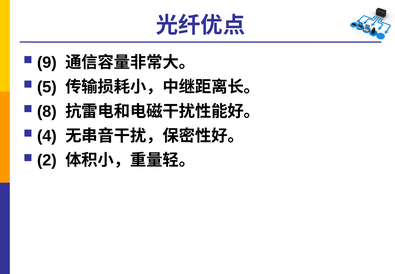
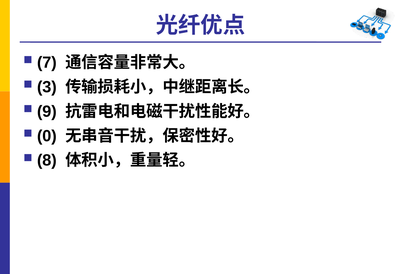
9: 9 -> 7 (47, 62)
5: 5 -> 3 (47, 87)
8: 8 -> 9 (47, 111)
4: 4 -> 0 (47, 136)
2: 2 -> 8 (47, 160)
